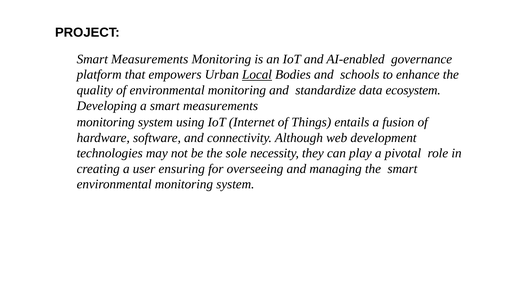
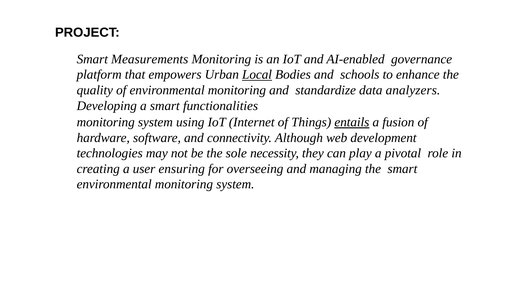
ecosystem: ecosystem -> analyzers (413, 90)
a smart measurements: measurements -> functionalities (221, 106)
entails underline: none -> present (352, 122)
